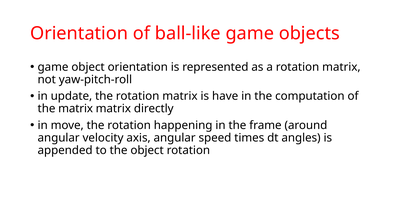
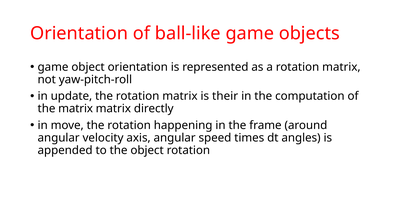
have: have -> their (225, 96)
